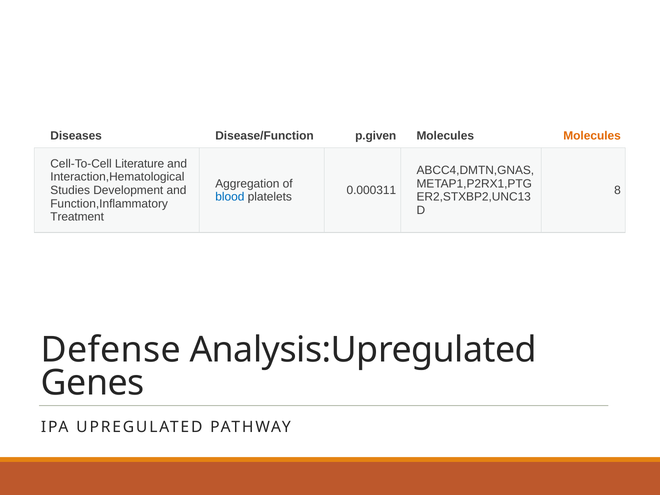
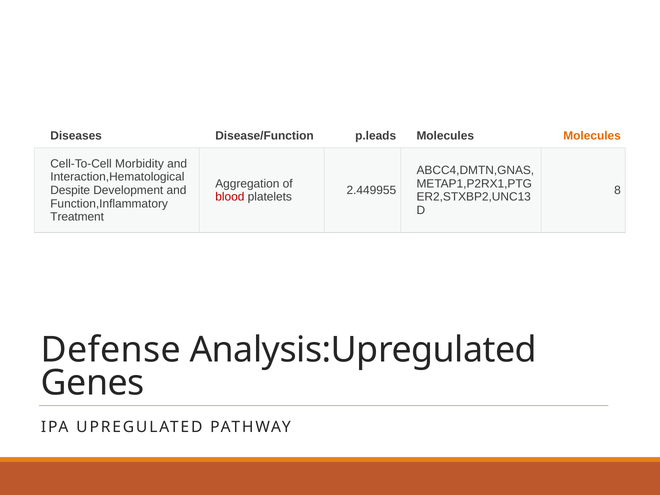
p.given: p.given -> p.leads (376, 136)
Literature: Literature -> Morbidity (139, 164)
Studies: Studies -> Despite (70, 190)
0.000311: 0.000311 -> 2.449955 (371, 190)
blood colour: blue -> red (230, 197)
